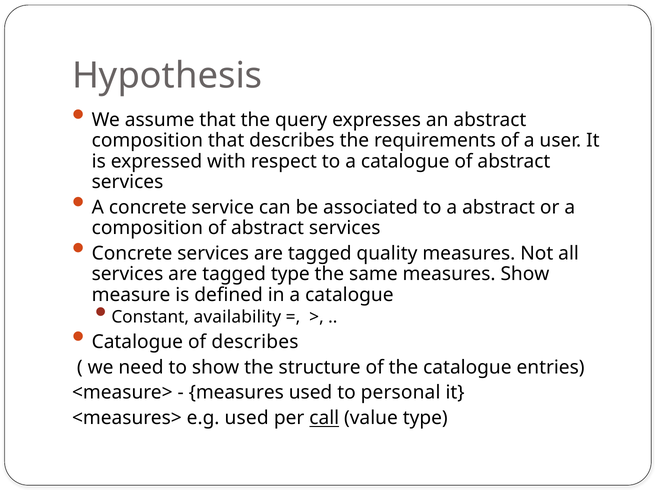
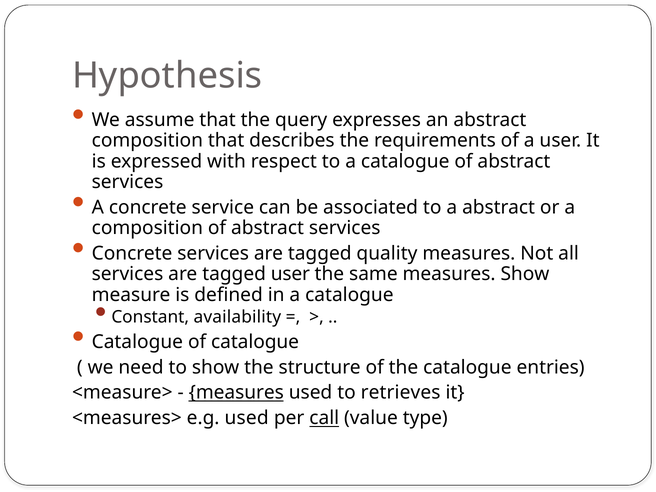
tagged type: type -> user (290, 274)
of describes: describes -> catalogue (255, 342)
measures underline: none -> present (236, 393)
personal: personal -> retrieves (401, 393)
